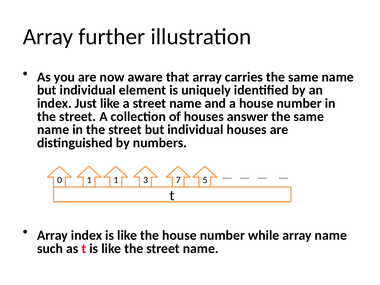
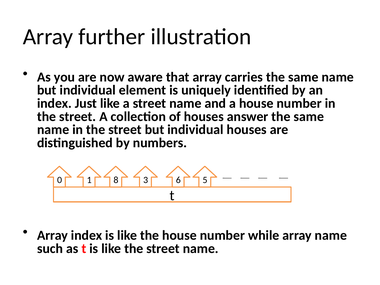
1 1: 1 -> 8 (116, 180)
7: 7 -> 6 (178, 180)
